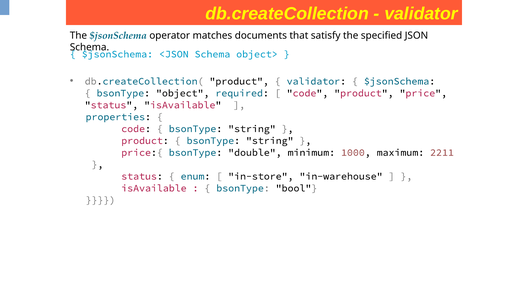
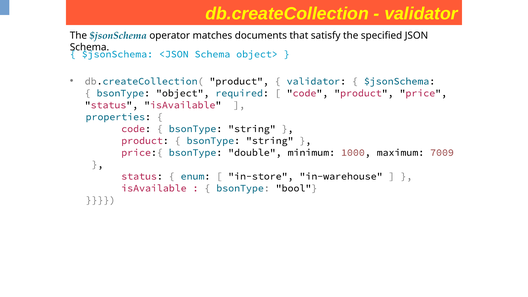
2211: 2211 -> 7009 (442, 153)
